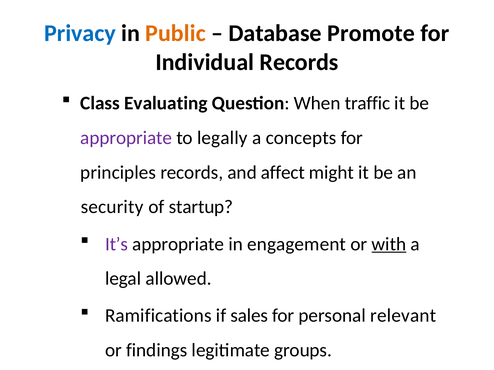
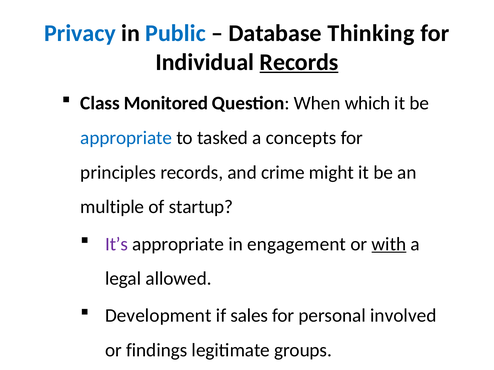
Public colour: orange -> blue (176, 33)
Promote: Promote -> Thinking (371, 33)
Records underline: none -> present (299, 62)
Evaluating: Evaluating -> Monitored (166, 103)
traffic: traffic -> which (368, 103)
appropriate colour: purple -> blue (126, 138)
legally: legally -> tasked (222, 138)
affect: affect -> crime (283, 173)
security: security -> multiple (112, 207)
Ramifications: Ramifications -> Development (158, 316)
relevant: relevant -> involved (403, 316)
